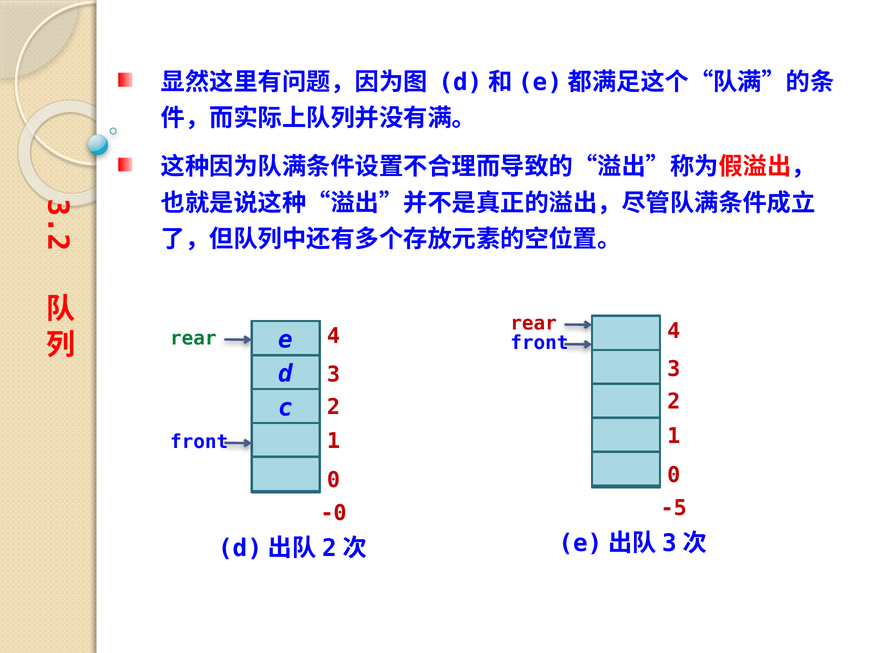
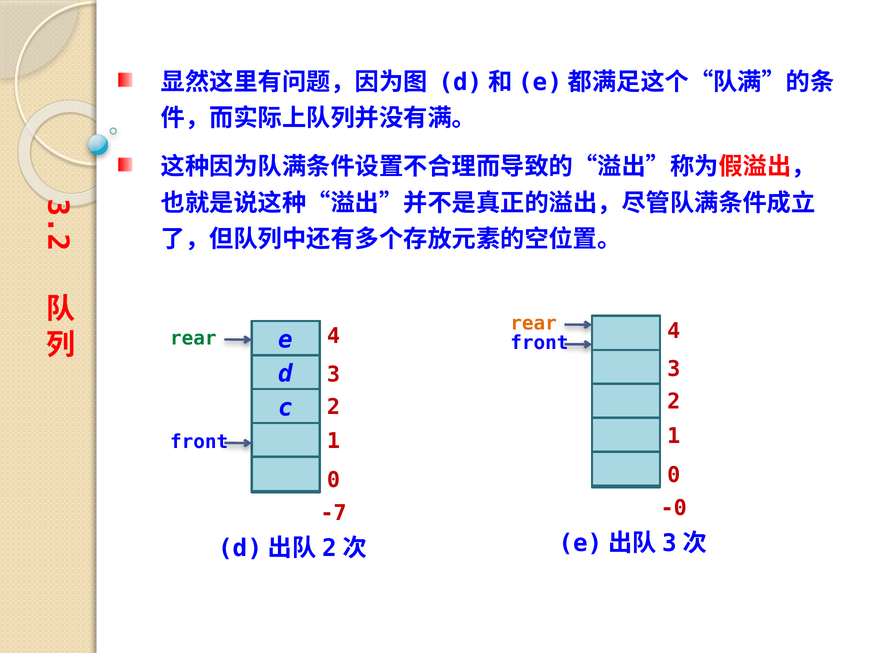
rear colour: red -> orange (534, 323)
-5: -5 -> -0 (674, 508)
-0: -0 -> -7 (333, 513)
